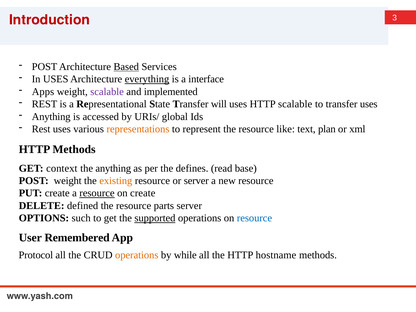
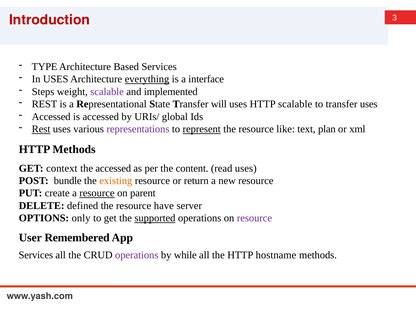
POST: POST -> TYPE (45, 67)
Based underline: present -> none (126, 67)
Apps: Apps -> Steps (43, 92)
Anything: Anything -> Accessed (51, 117)
Rest underline: none -> present (41, 129)
representations colour: orange -> purple (138, 129)
represent underline: none -> present (202, 129)
the anything: anything -> accessed (113, 168)
defines: defines -> content (192, 168)
read base: base -> uses (246, 168)
POST weight: weight -> bundle (68, 181)
or server: server -> return (196, 181)
on create: create -> parent (143, 193)
parts: parts -> have (164, 206)
such: such -> only (81, 218)
resource colour: blue -> purple (254, 218)
Protocol: Protocol -> Services (36, 255)
operations colour: orange -> purple (137, 255)
